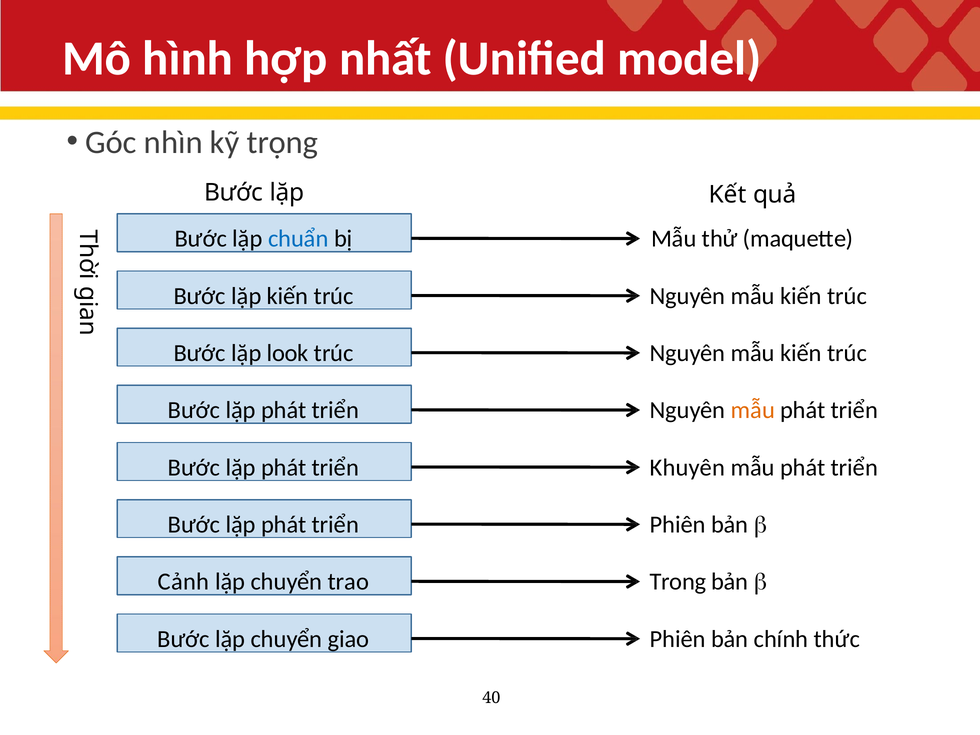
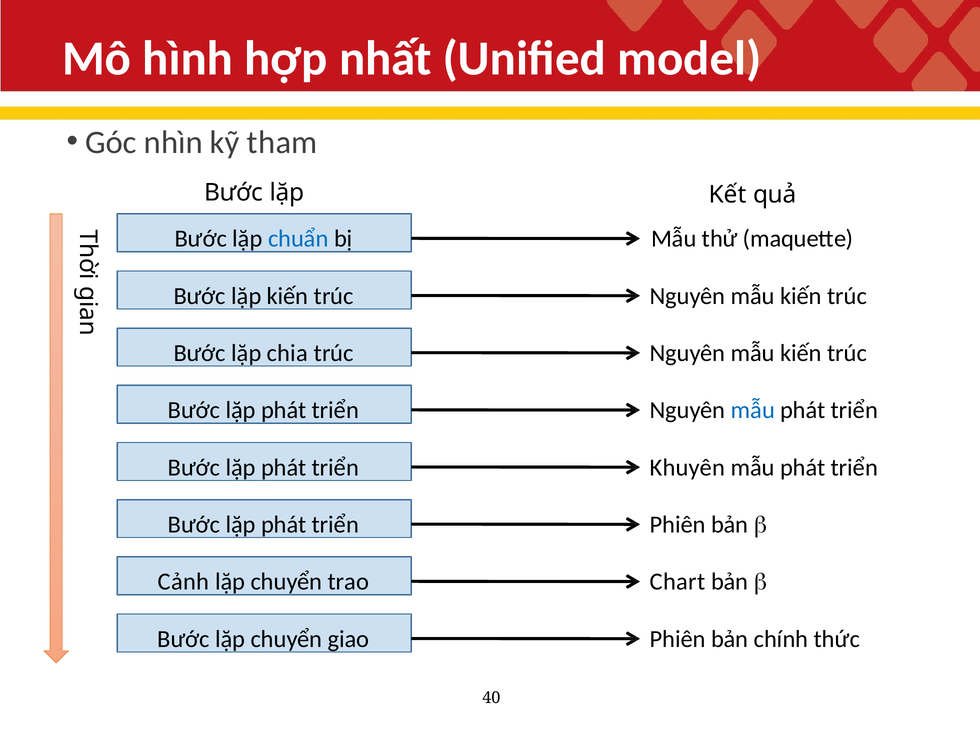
trọng: trọng -> tham (282, 142)
look: look -> chia (287, 353)
mẫu colour: orange -> blue (753, 410)
Trong: Trong -> Chart (678, 582)
